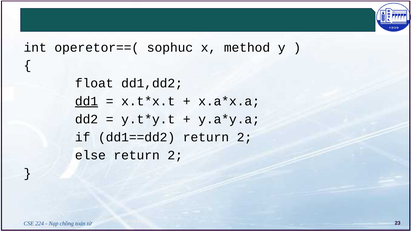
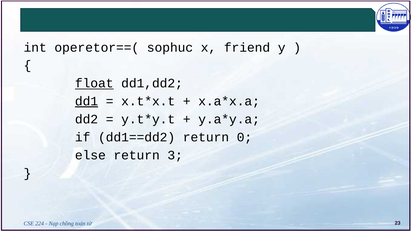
method: method -> friend (247, 47)
float underline: none -> present (94, 83)
dd1==dd2 return 2: 2 -> 0 (244, 137)
else return 2: 2 -> 3 (175, 155)
